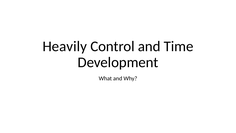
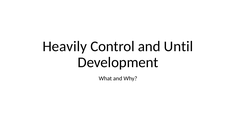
Time: Time -> Until (178, 46)
